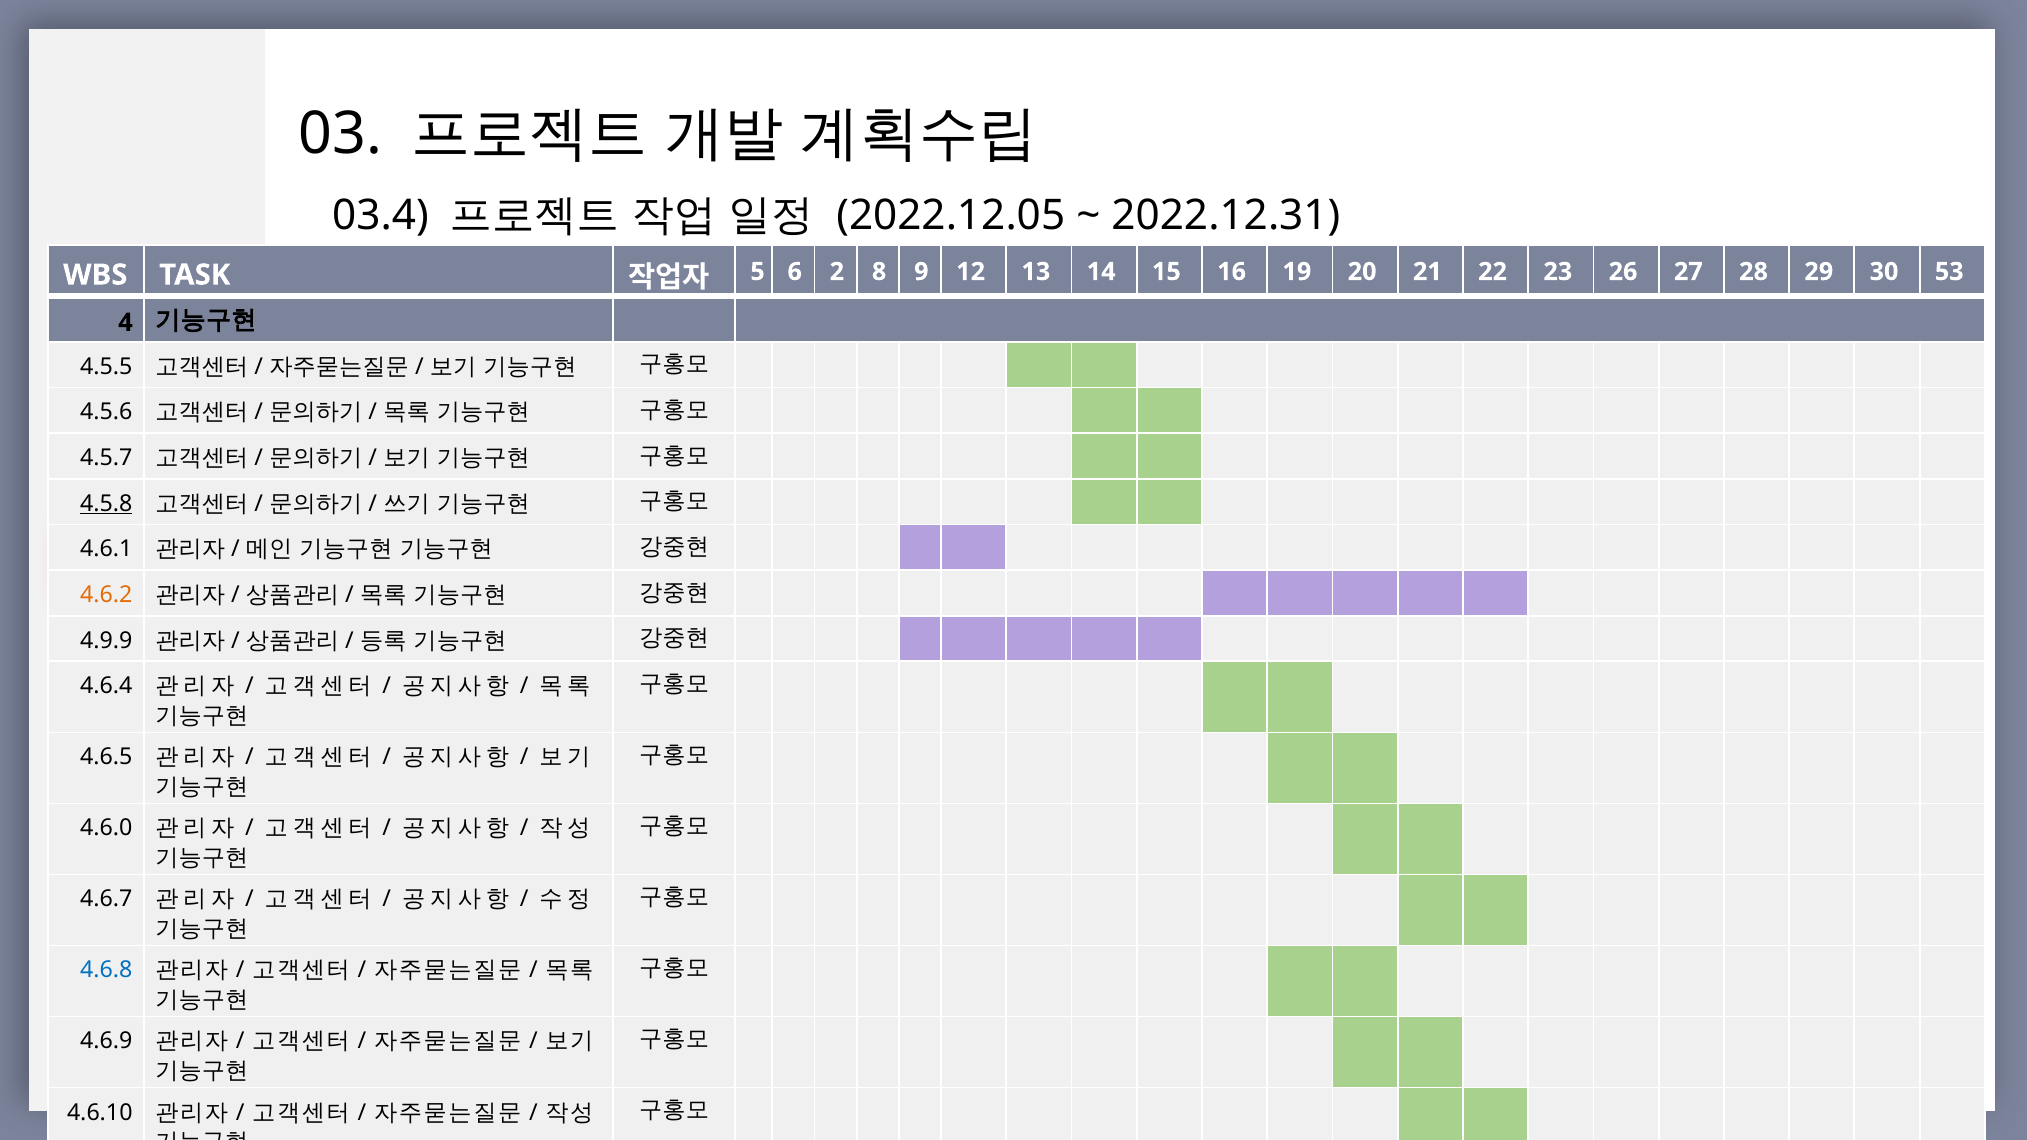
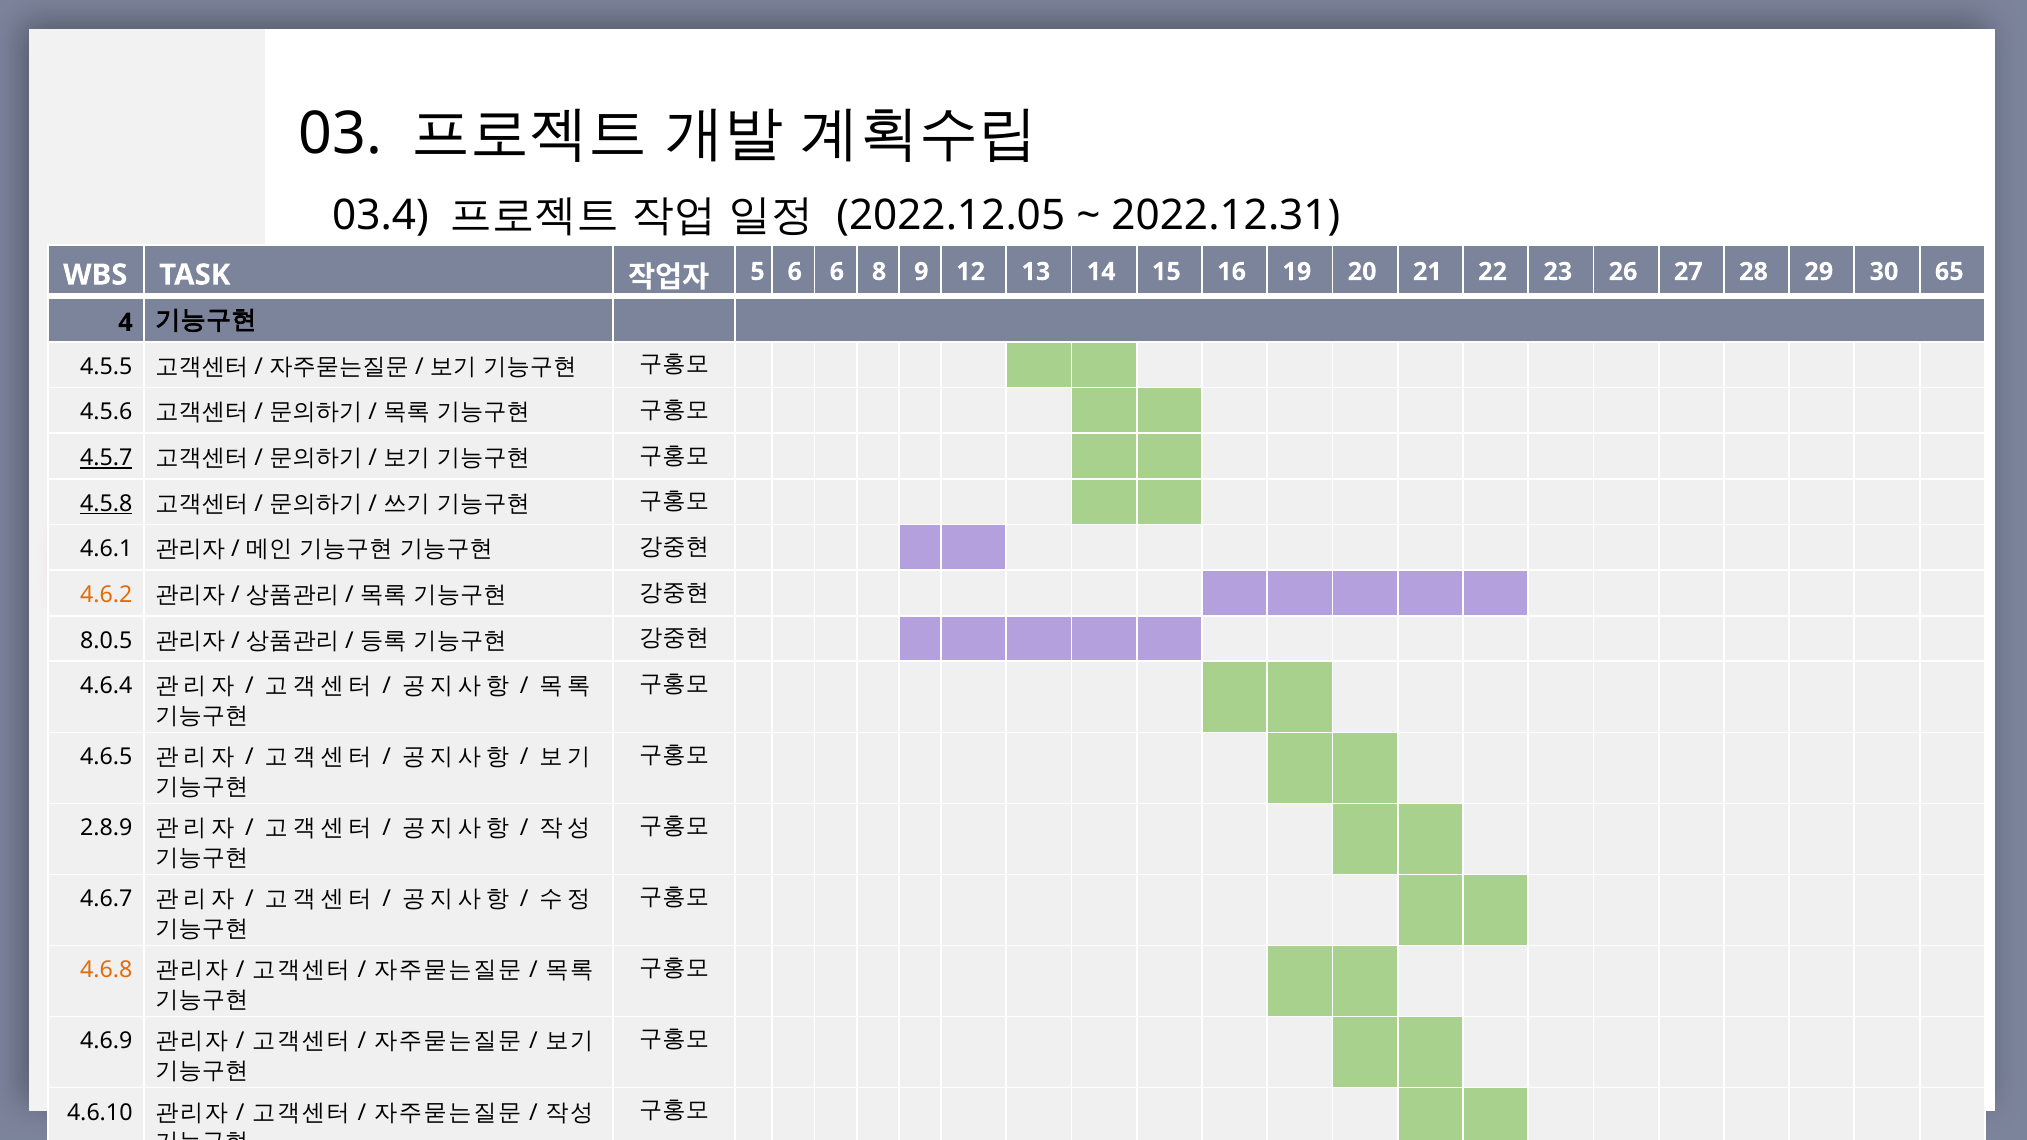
6 2: 2 -> 6 (837, 272)
53: 53 -> 65 (1949, 272)
4.5.7 underline: none -> present (106, 458)
4.9.9: 4.9.9 -> 8.0.5 (106, 641)
4.6.0: 4.6.0 -> 2.8.9 (106, 828)
4.6.8 colour: blue -> orange (106, 970)
